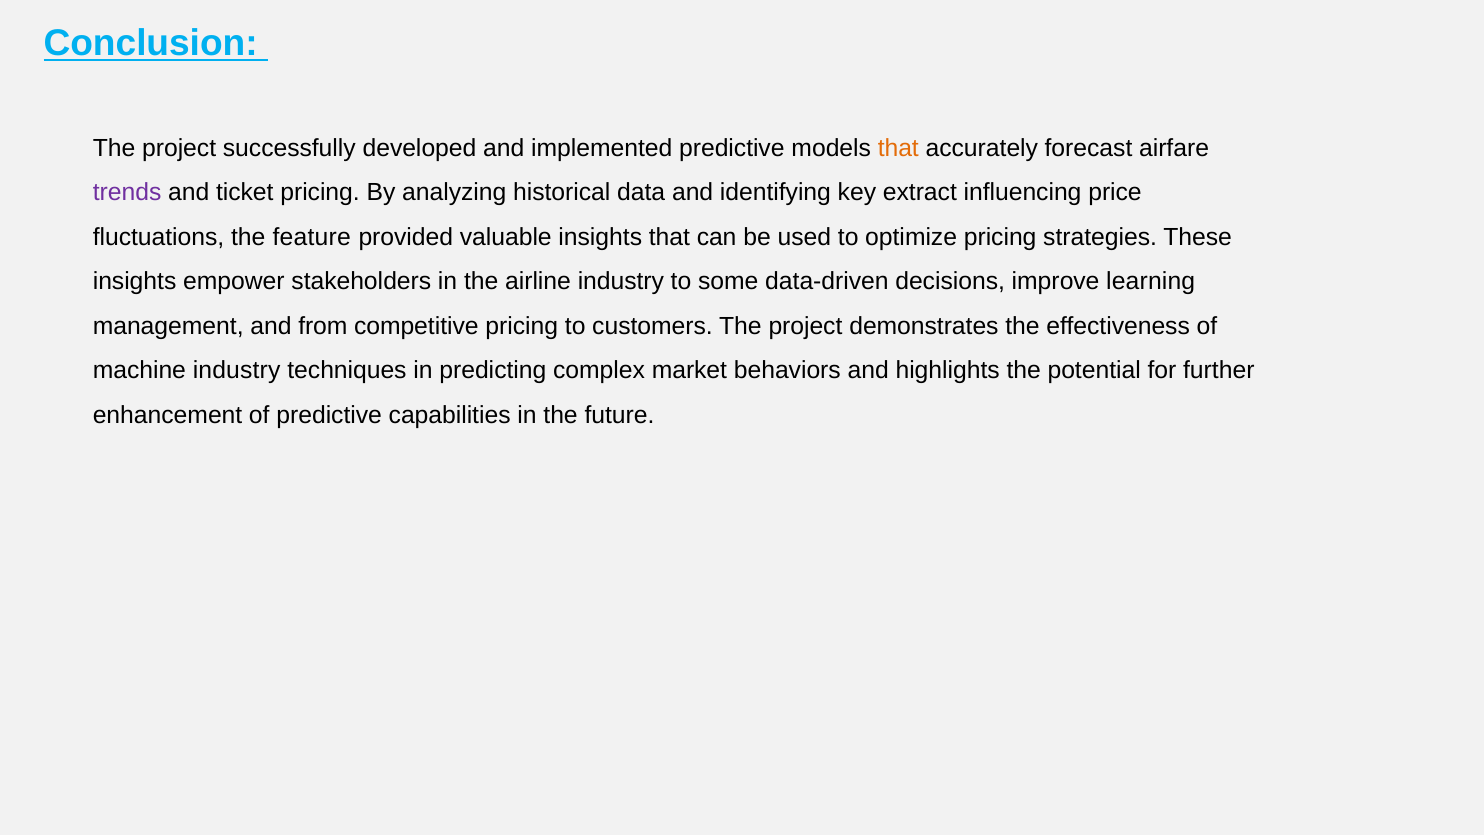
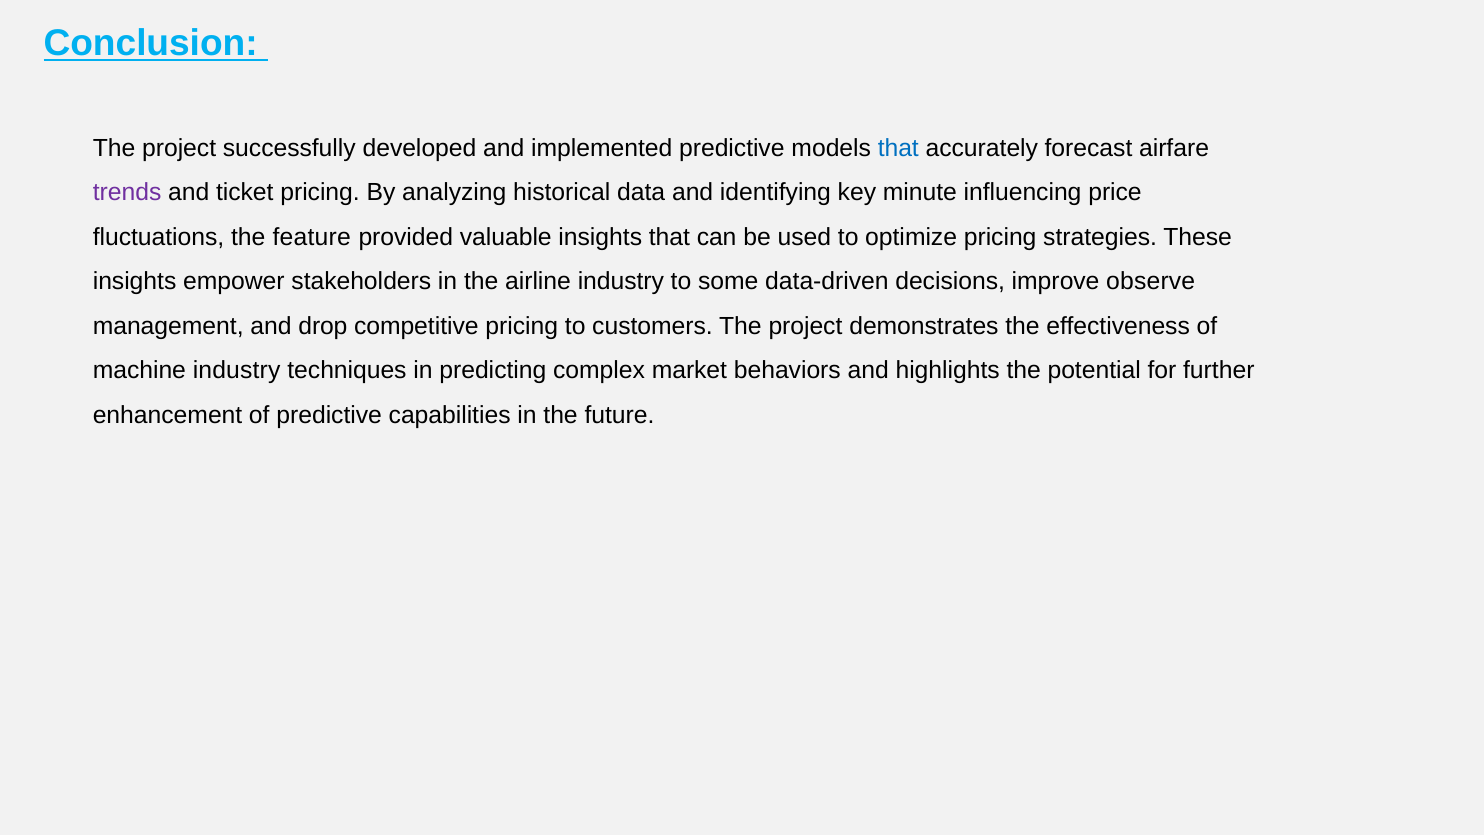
that colour: orange -> blue (898, 148)
extract: extract -> minute (920, 192)
learning: learning -> observe (1151, 281)
from: from -> drop (323, 326)
